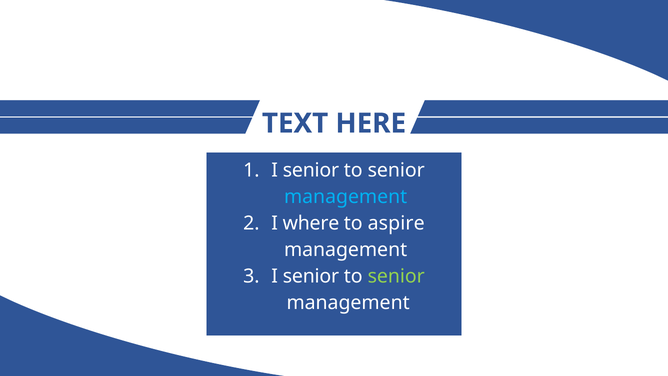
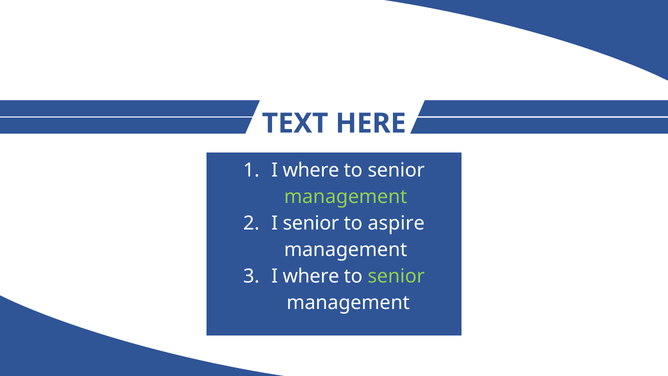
senior: senior -> where (311, 170)
management colour: light blue -> light green (346, 197)
I where: where -> senior (311, 223)
senior: senior -> where (311, 276)
